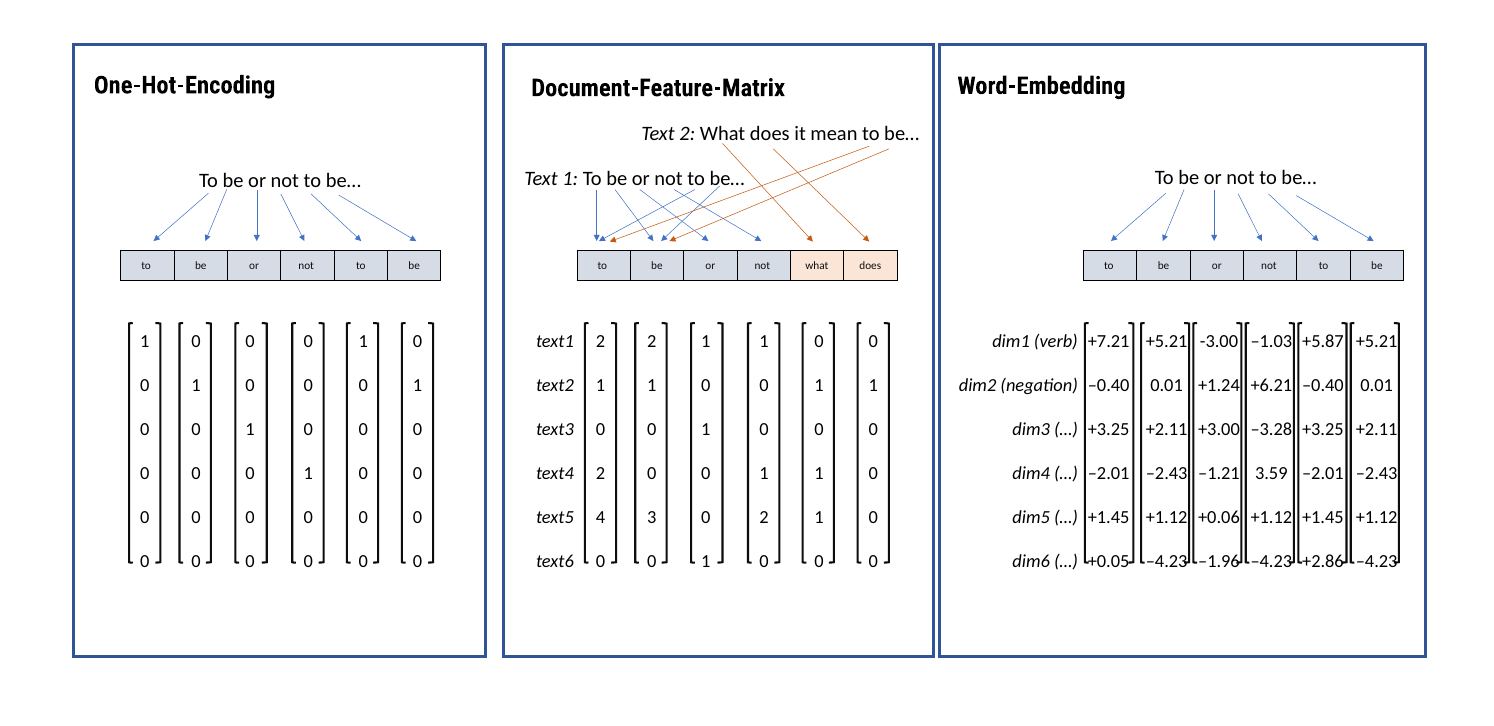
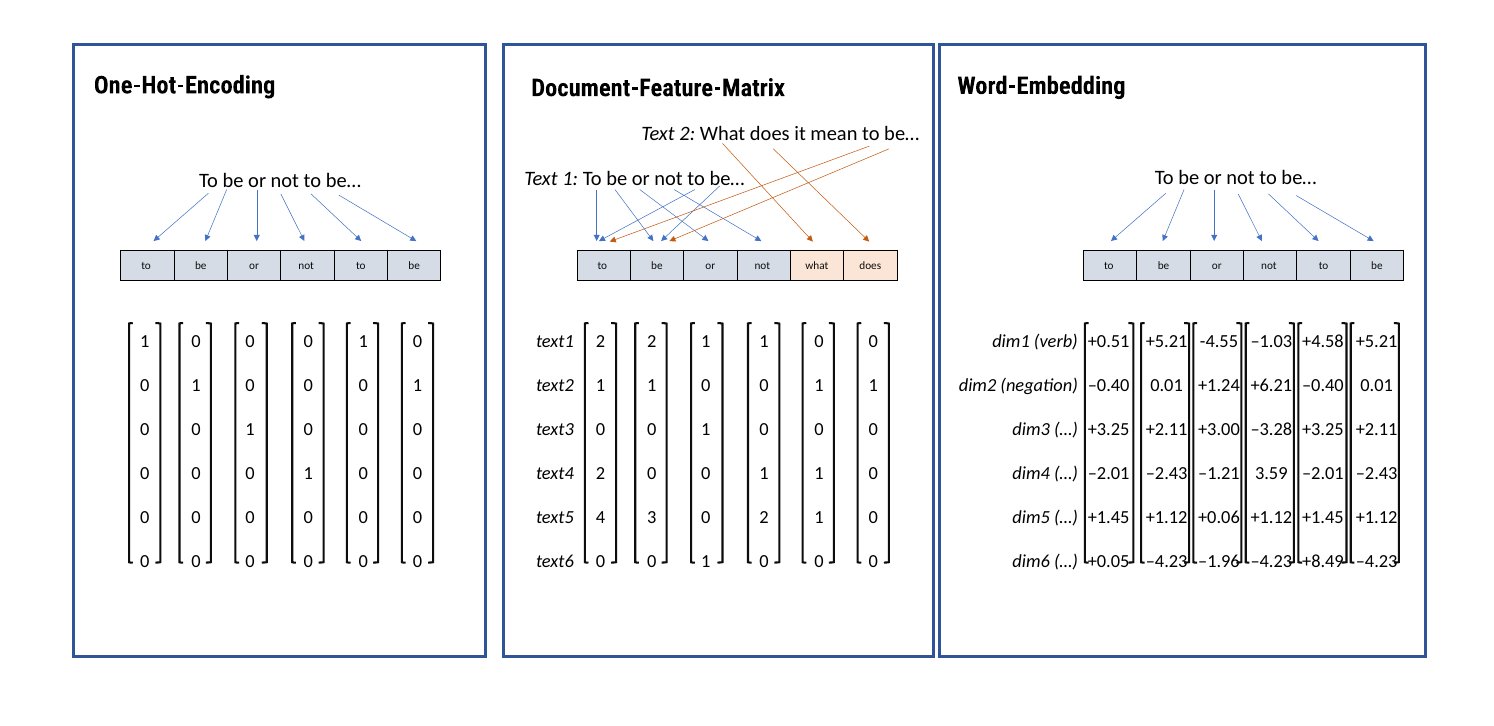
+7.21: +7.21 -> +0.51 (1109, 341)
-3.00: -3.00 -> -4.55 (1219, 341)
+5.87: +5.87 -> +4.58 (1323, 341)
+2.86: +2.86 -> +8.49 (1323, 562)
